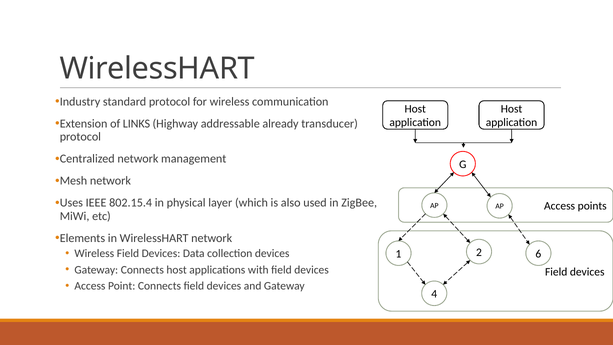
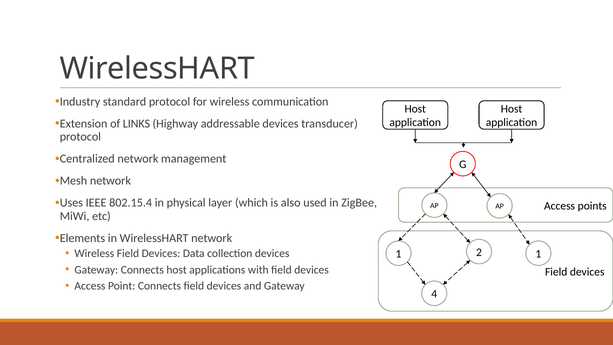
addressable already: already -> devices (281, 124)
2 6: 6 -> 1 (538, 254)
